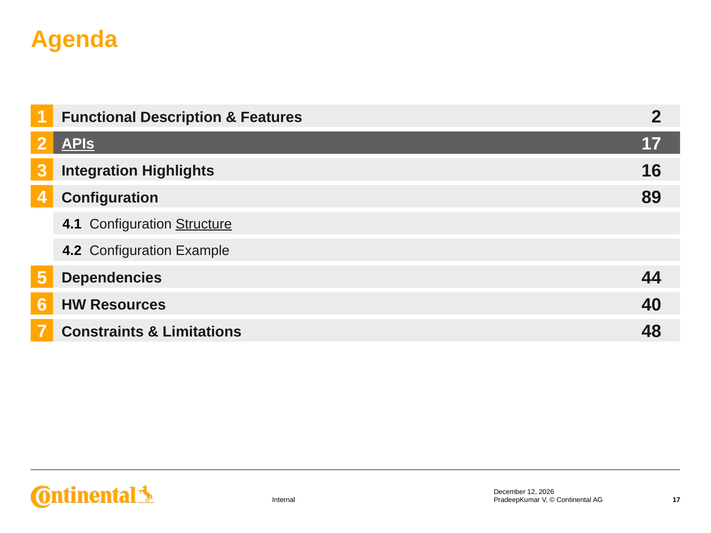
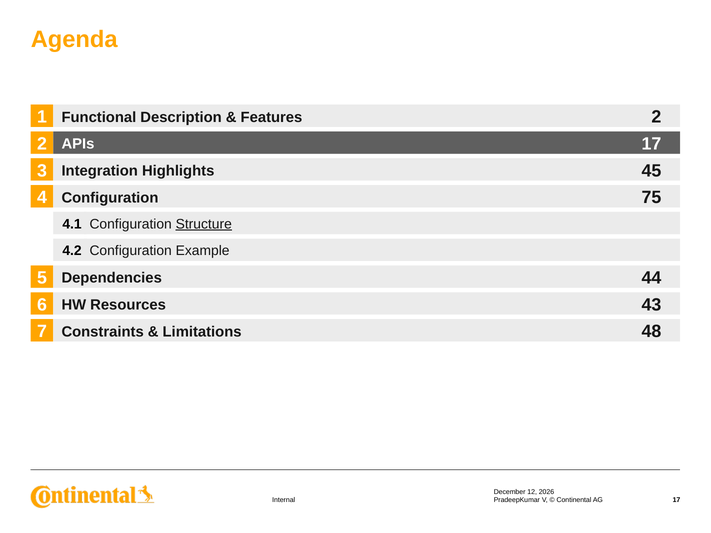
APIs underline: present -> none (78, 144)
16: 16 -> 45 (651, 171)
89: 89 -> 75 (651, 198)
40: 40 -> 43 (651, 305)
